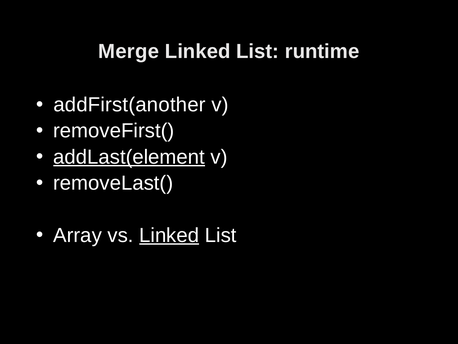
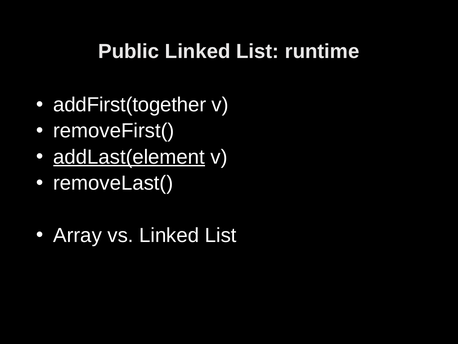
Merge: Merge -> Public (129, 51)
addFirst(another: addFirst(another -> addFirst(together (130, 105)
Linked underline: present -> none (169, 235)
